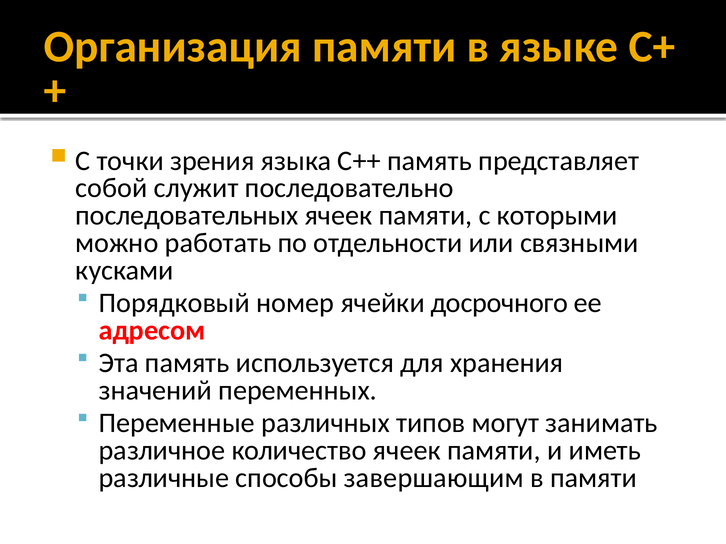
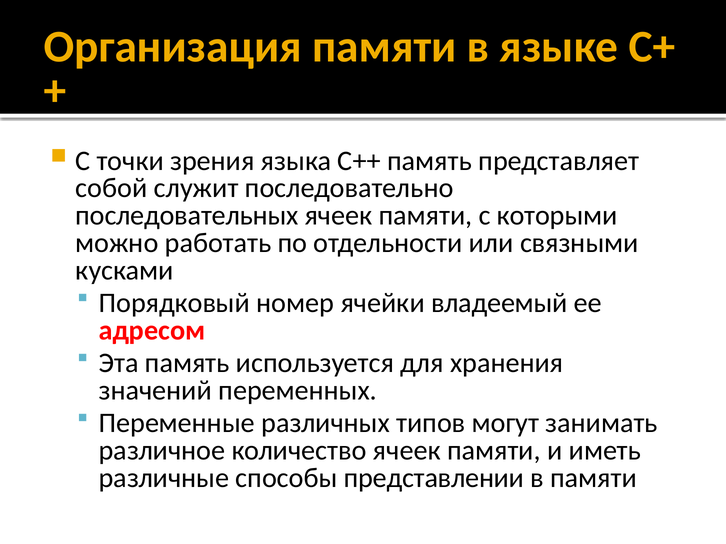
досрочного: досрочного -> владеемый (499, 303)
завершающим: завершающим -> представлении (434, 478)
